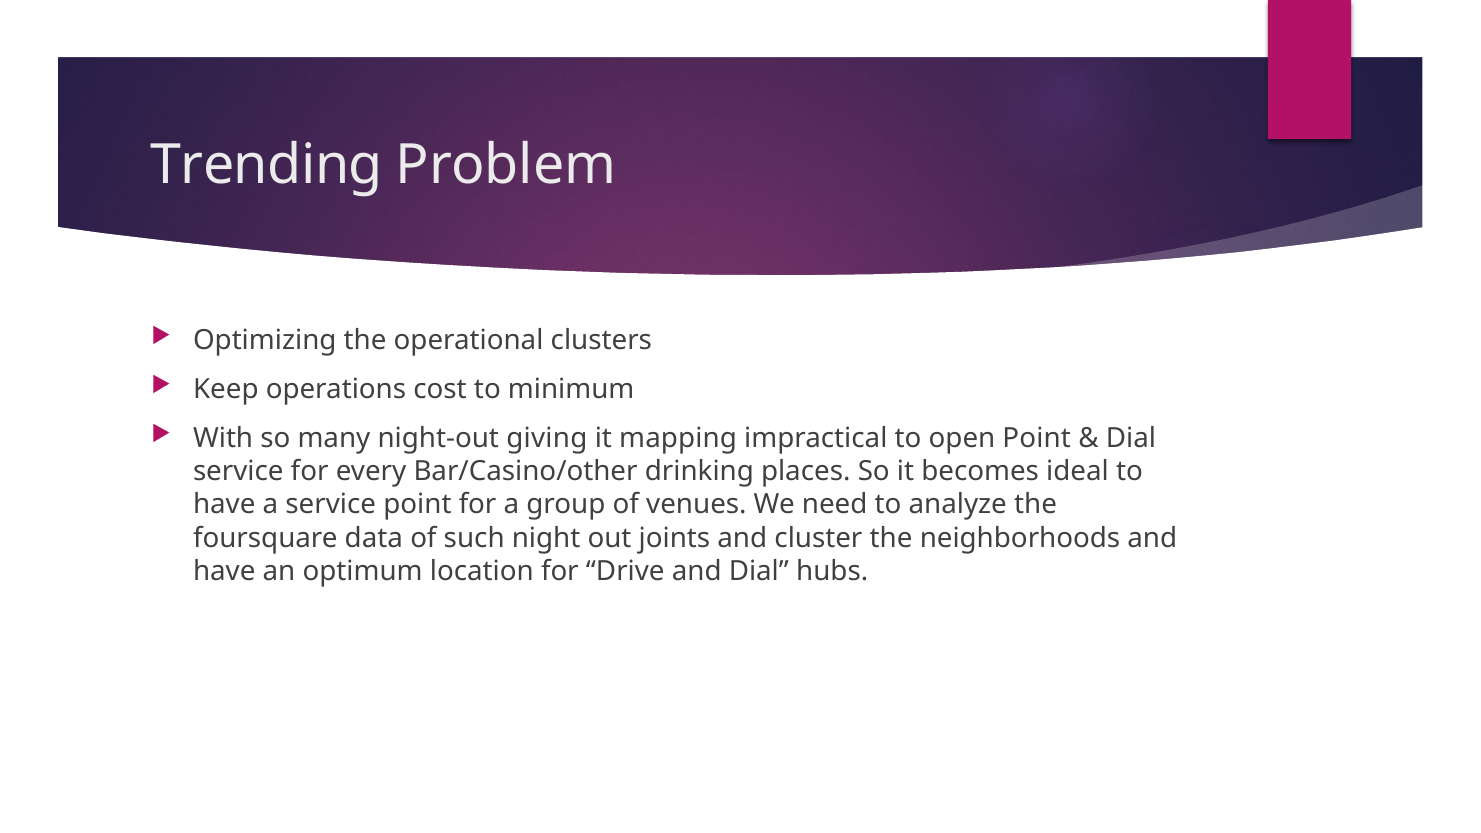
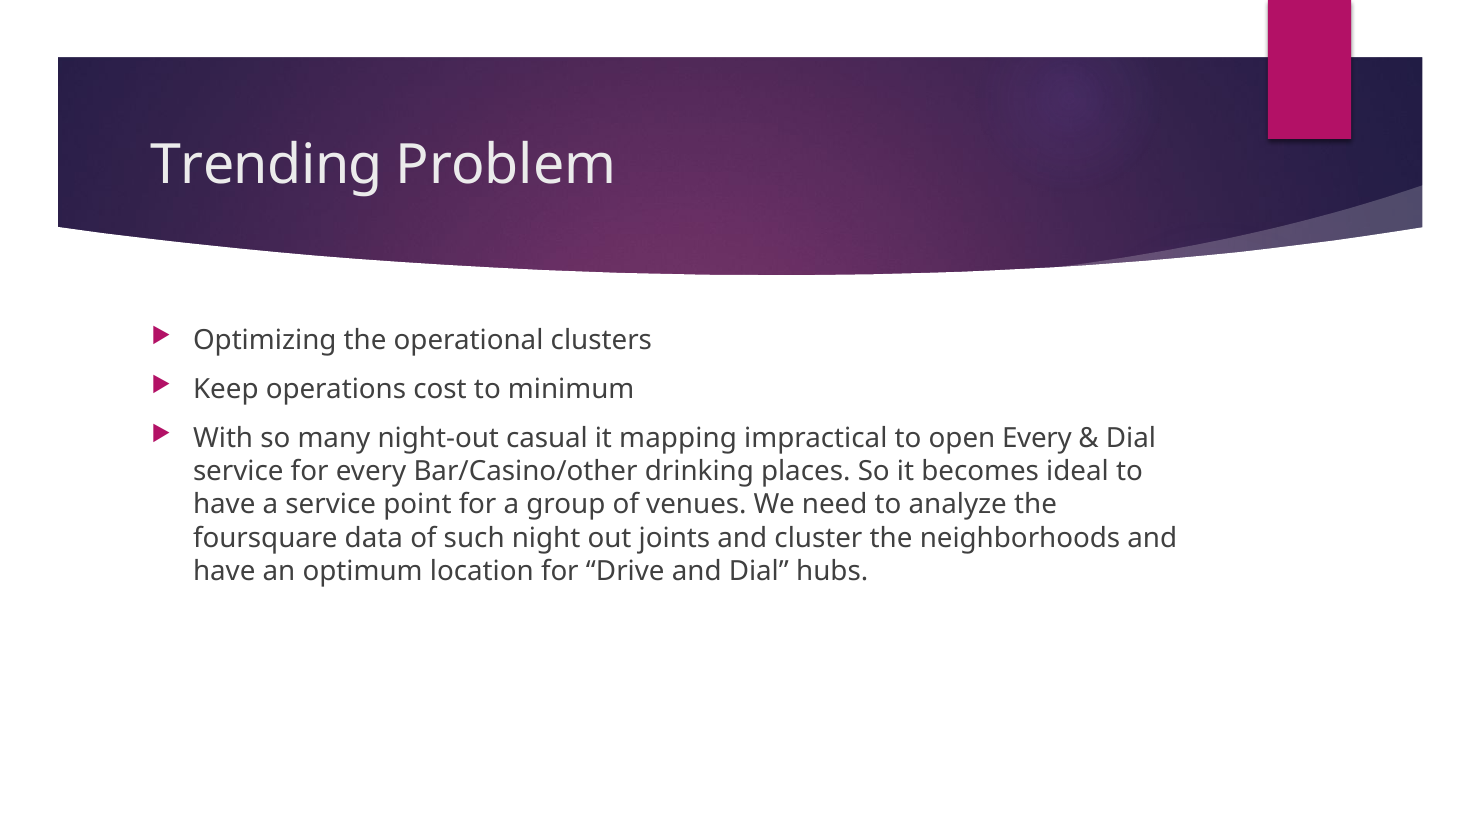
giving: giving -> casual (547, 438)
open Point: Point -> Every (1037, 438)
